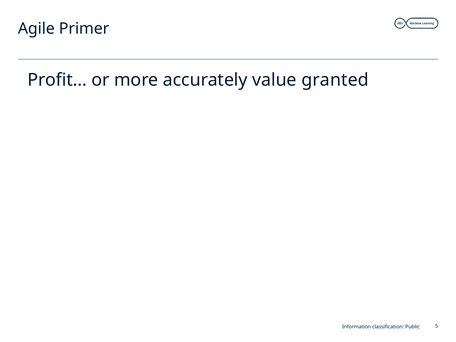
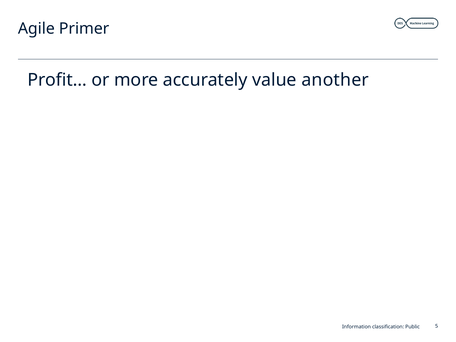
granted: granted -> another (335, 80)
